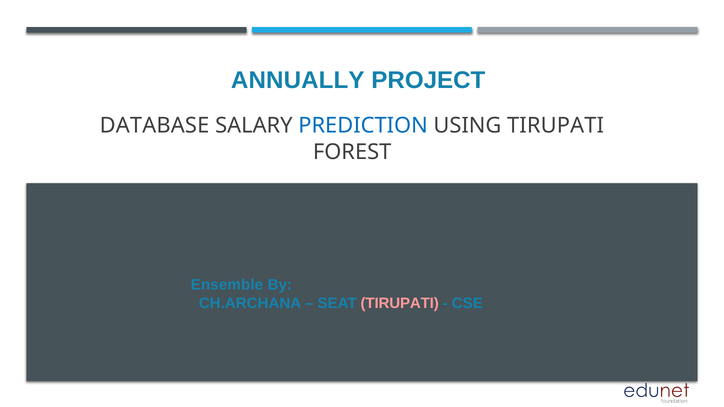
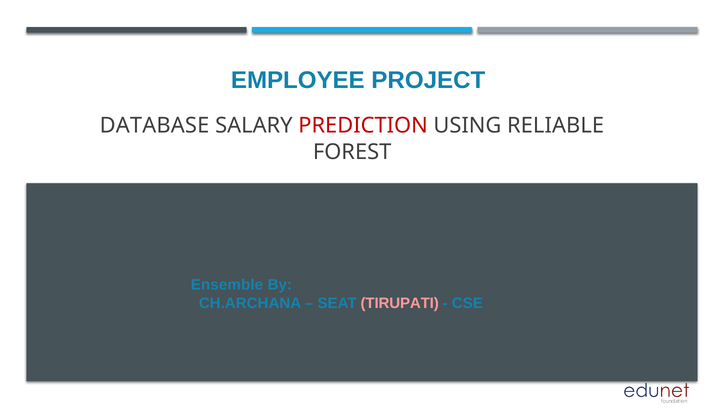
ANNUALLY: ANNUALLY -> EMPLOYEE (298, 80)
PREDICTION colour: blue -> red (363, 126)
USING TIRUPATI: TIRUPATI -> RELIABLE (556, 126)
